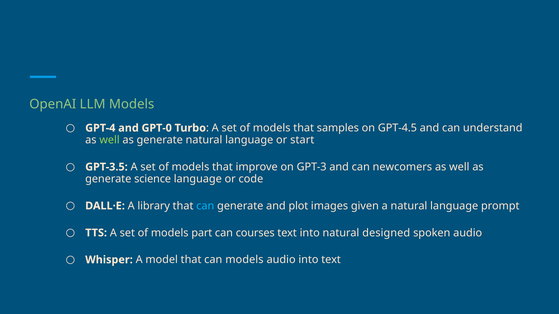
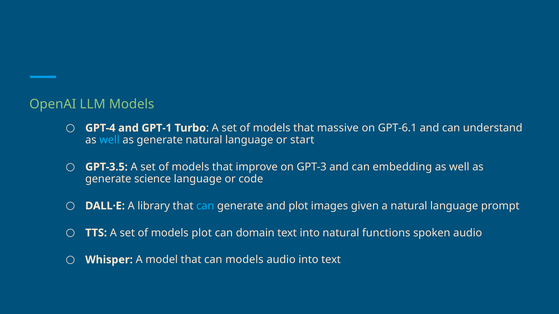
GPT-0: GPT-0 -> GPT-1 (157, 128)
samples: samples -> massive (338, 128)
GPT-4.5: GPT-4.5 -> GPT-6.1 (397, 128)
well colour: light green -> light blue (109, 140)
newcomers: newcomers -> embedding (402, 167)
models part: part -> plot (202, 233)
courses: courses -> domain (255, 233)
designed: designed -> functions (386, 233)
